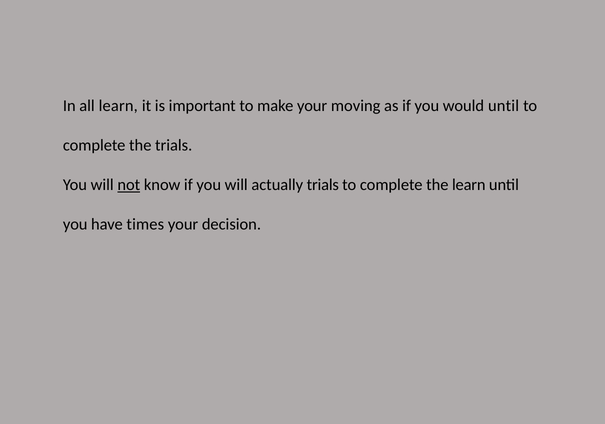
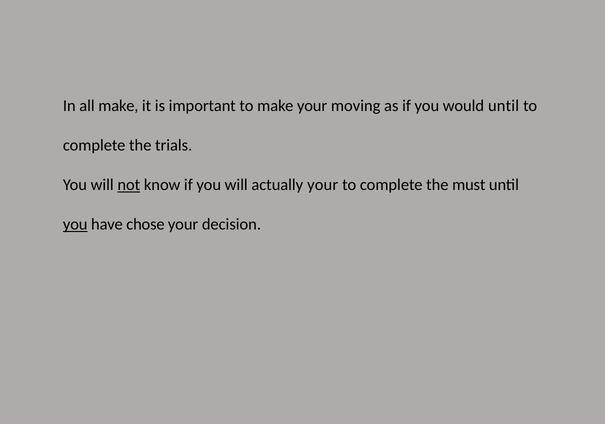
all learn: learn -> make (118, 106)
actually trials: trials -> your (323, 185)
the learn: learn -> must (469, 185)
you underline: none -> present (75, 224)
times: times -> chose (145, 224)
